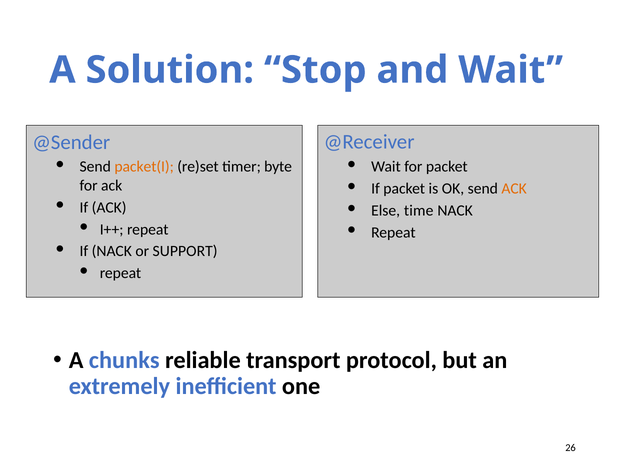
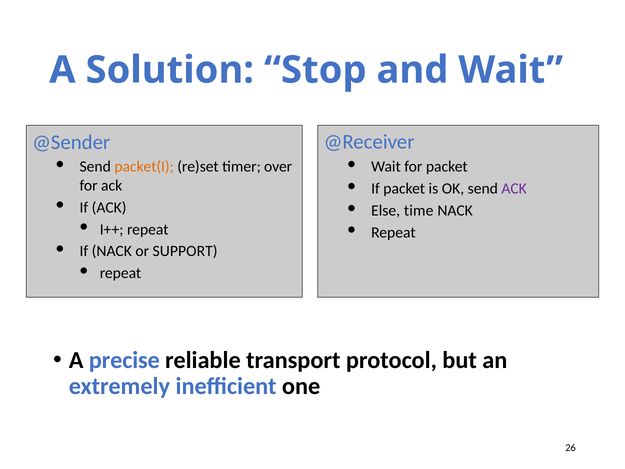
byte: byte -> over (278, 167)
ACK colour: orange -> purple (514, 189)
chunks: chunks -> precise (124, 360)
